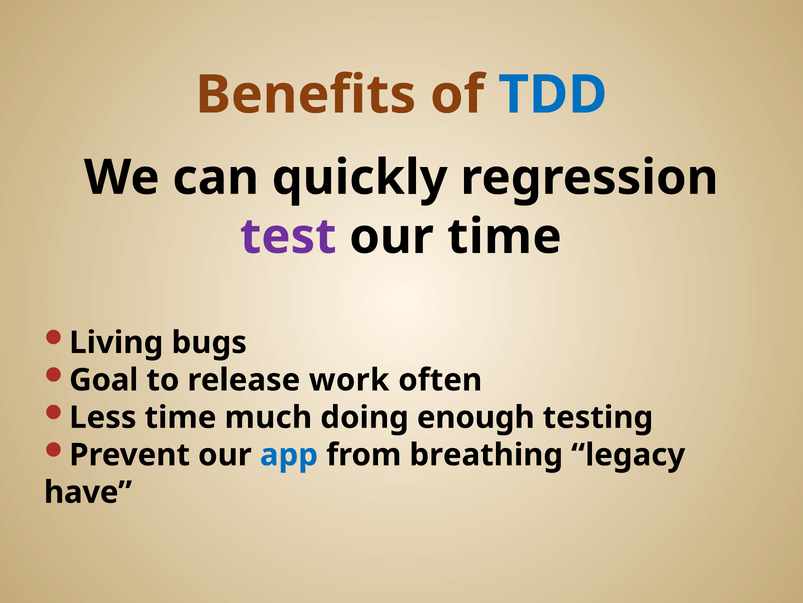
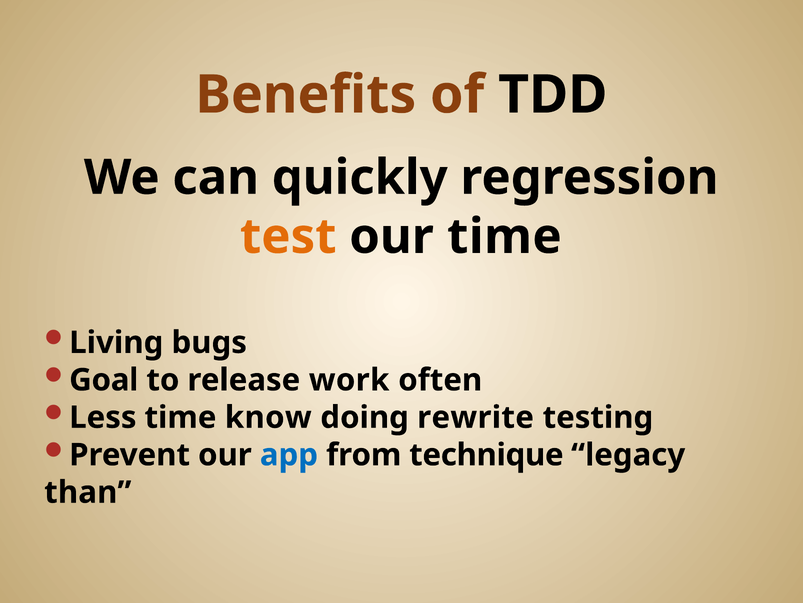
TDD colour: blue -> black (553, 95)
test colour: purple -> orange (288, 236)
much: much -> know (268, 417)
enough: enough -> rewrite (476, 417)
breathing: breathing -> technique (486, 454)
have: have -> than (88, 492)
